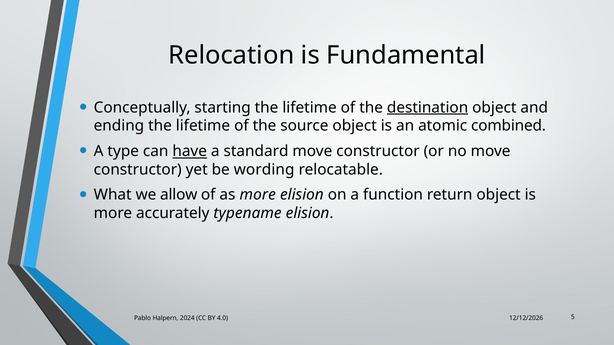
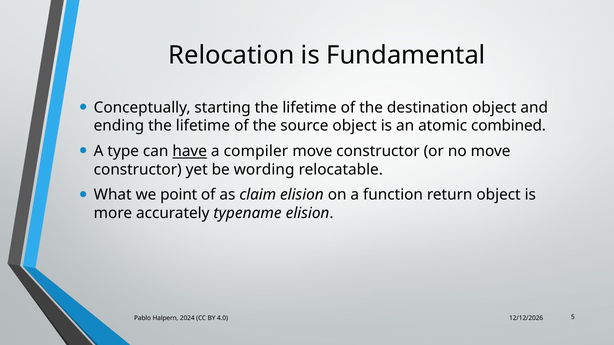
destination underline: present -> none (428, 108)
standard: standard -> compiler (256, 151)
allow: allow -> point (179, 195)
as more: more -> claim (258, 195)
